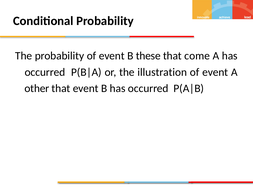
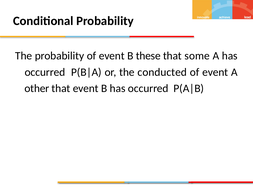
come: come -> some (197, 56)
illustration: illustration -> conducted (162, 72)
